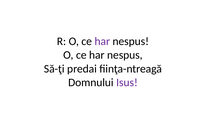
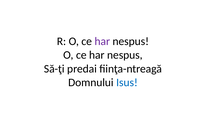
Isus colour: purple -> blue (127, 82)
